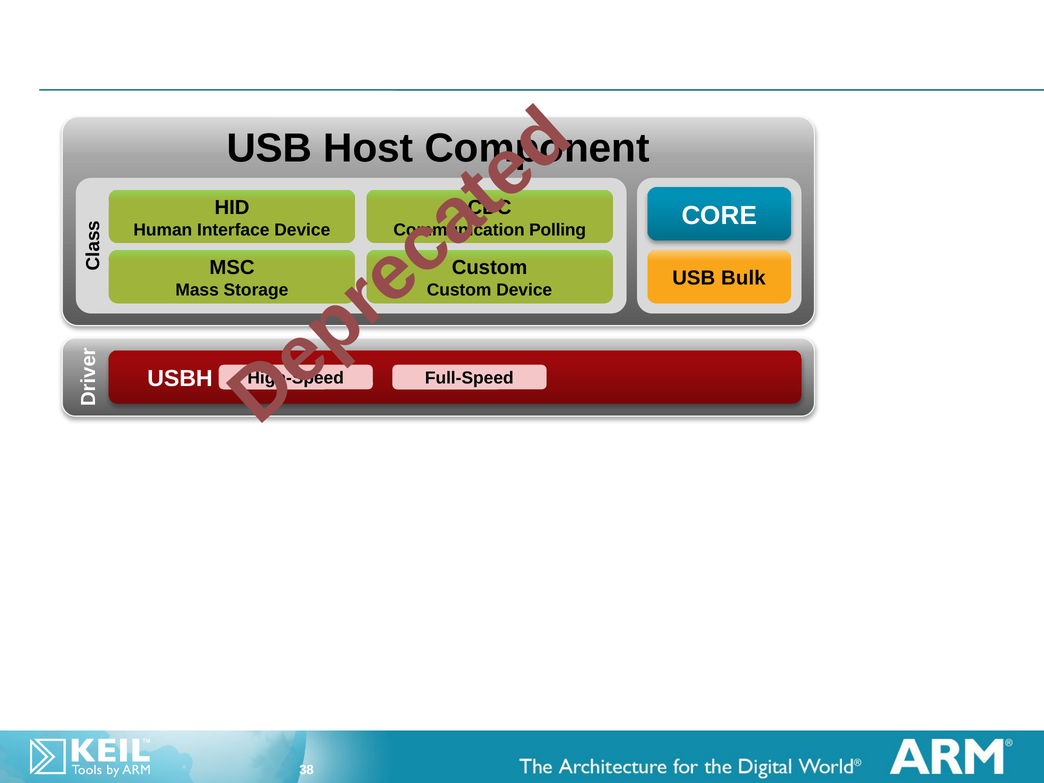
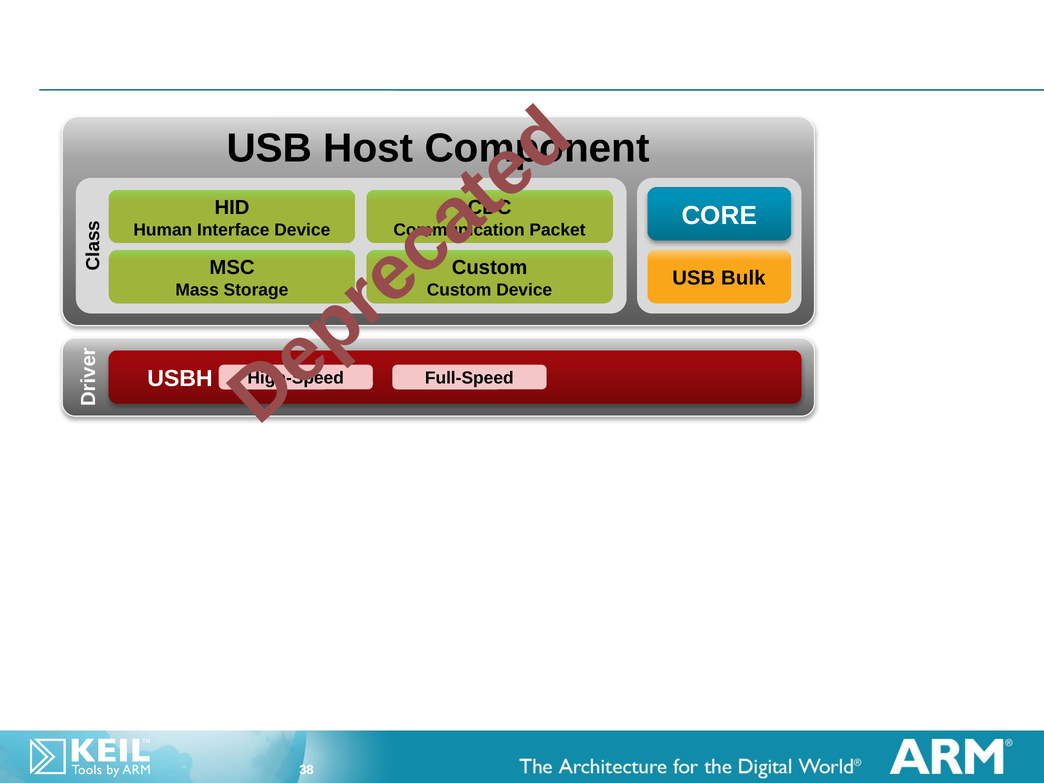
Polling: Polling -> Packet (558, 230)
